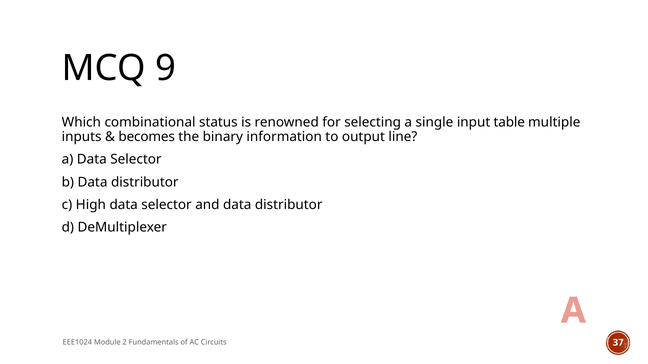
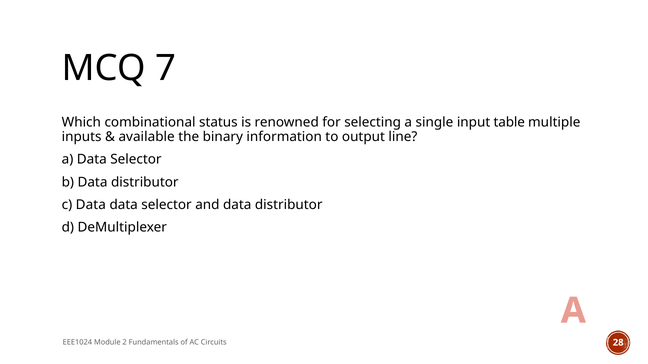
9: 9 -> 7 (165, 68)
becomes: becomes -> available (147, 137)
c High: High -> Data (91, 205)
37: 37 -> 28 (618, 343)
